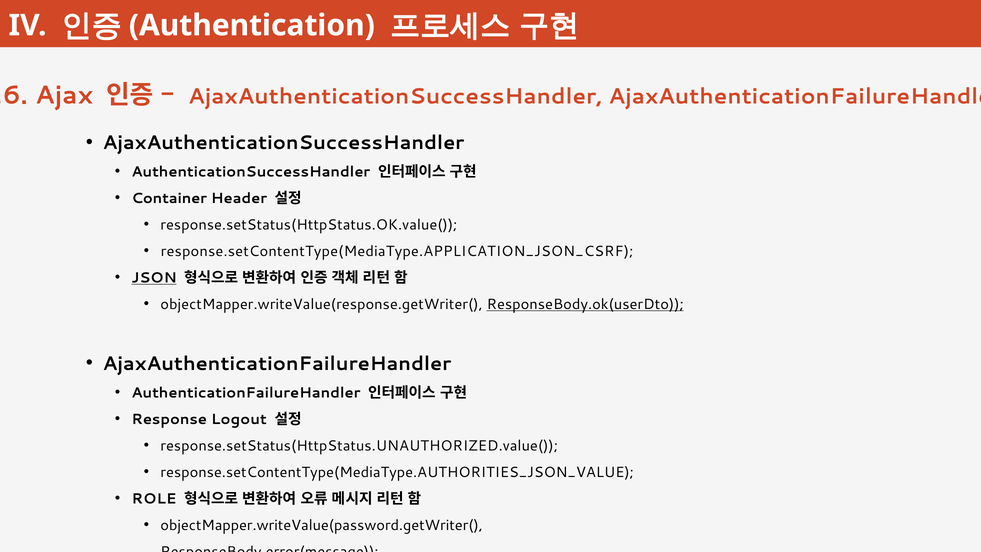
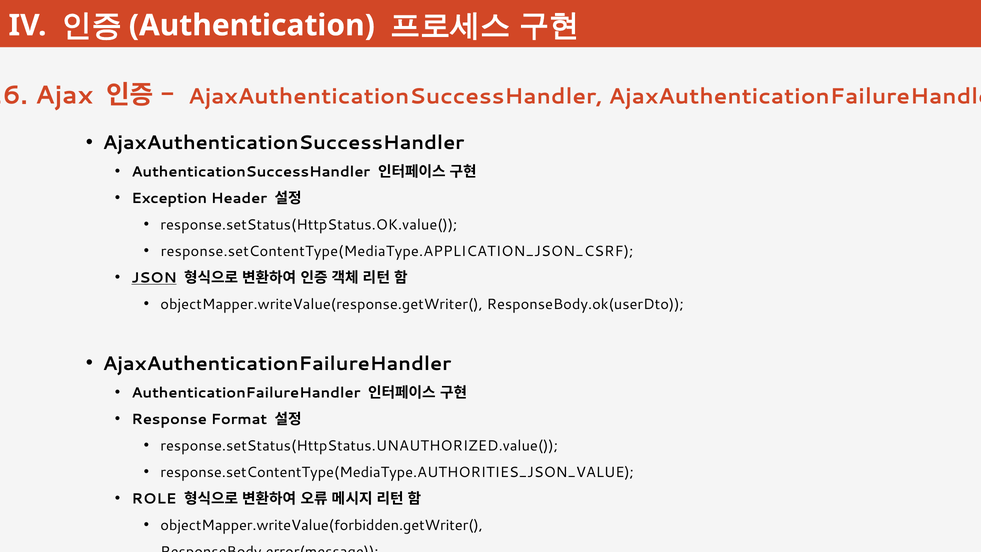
Container: Container -> Exception (169, 198)
ResponseBody.ok(userDto underline: present -> none (585, 304)
Logout: Logout -> Format (239, 419)
objectMapper.writeValue(password.getWriter(: objectMapper.writeValue(password.getWriter( -> objectMapper.writeValue(forbidden.getWriter( (322, 525)
